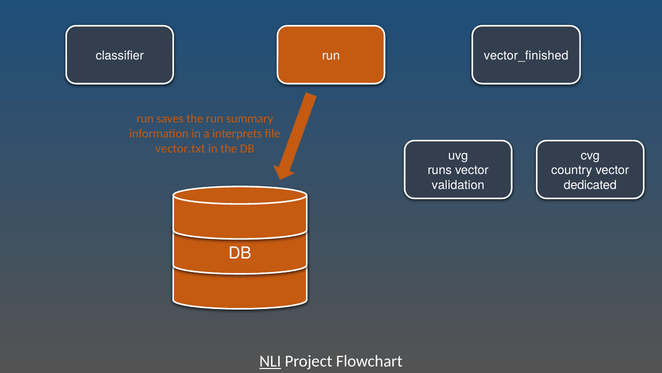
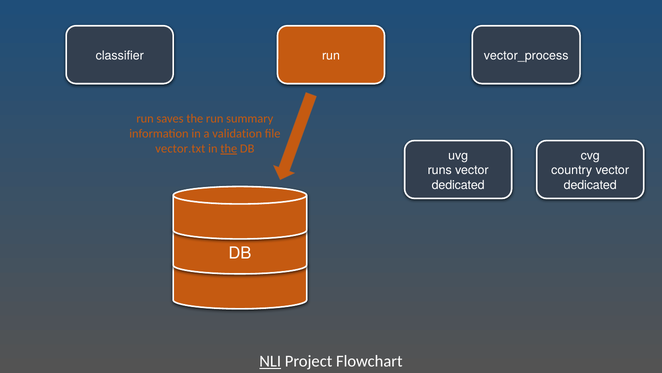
vector_finished: vector_finished -> vector_process (526, 55)
interprets: interprets -> validation (237, 134)
the underline: none -> present (229, 148)
validation: validation -> dedicated (458, 185)
